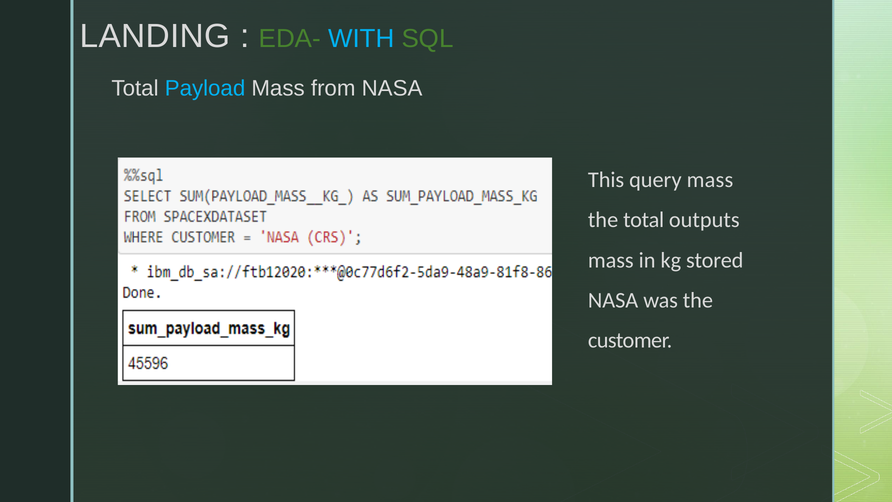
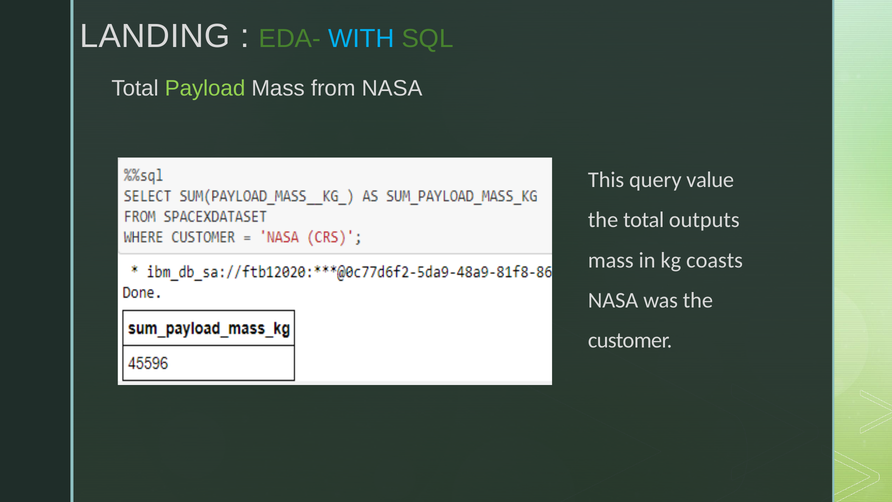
Payload colour: light blue -> light green (205, 88)
query mass: mass -> value (710, 180)
stored: stored -> coasts (715, 260)
